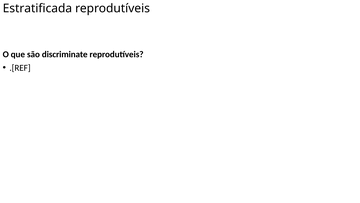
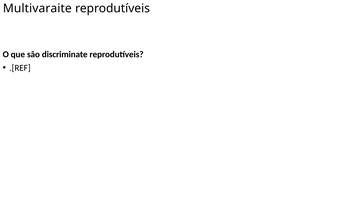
Estratificada: Estratificada -> Multivaraite (37, 8)
